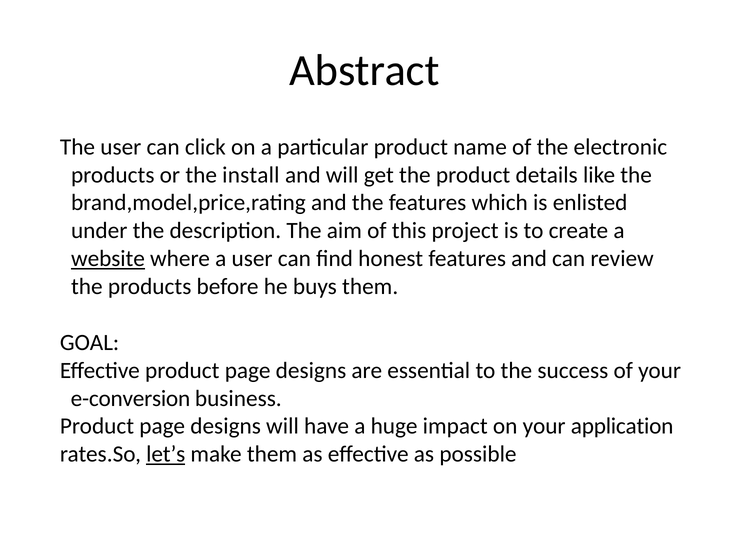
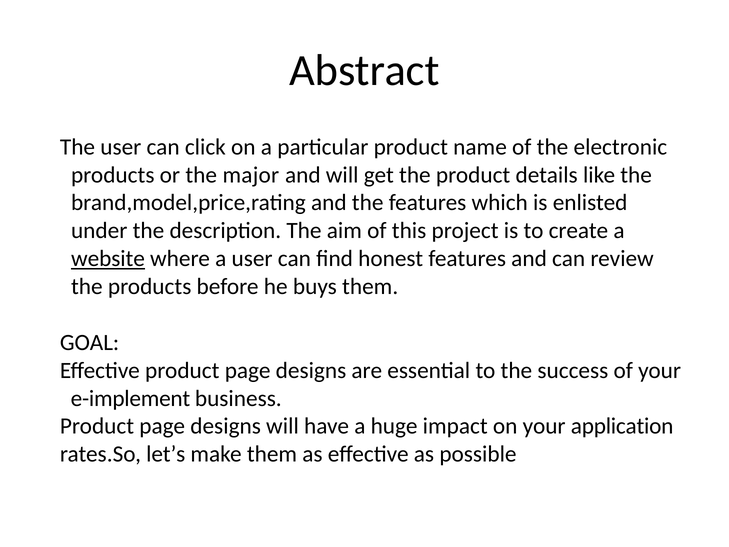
install: install -> major (251, 175)
e-conversion: e-conversion -> e-implement (130, 398)
let’s underline: present -> none (166, 454)
